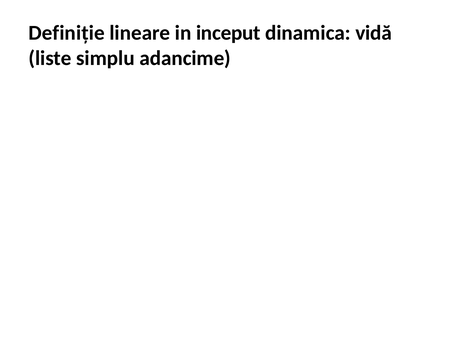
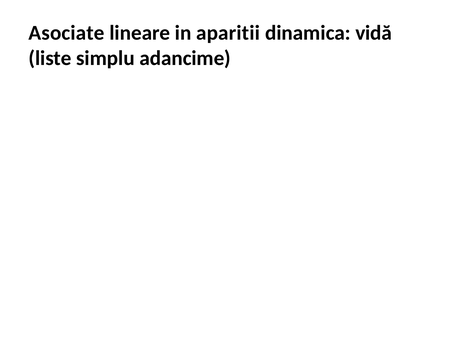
Definiţie: Definiţie -> Asociate (67, 33)
inceput: inceput -> aparitii (228, 33)
